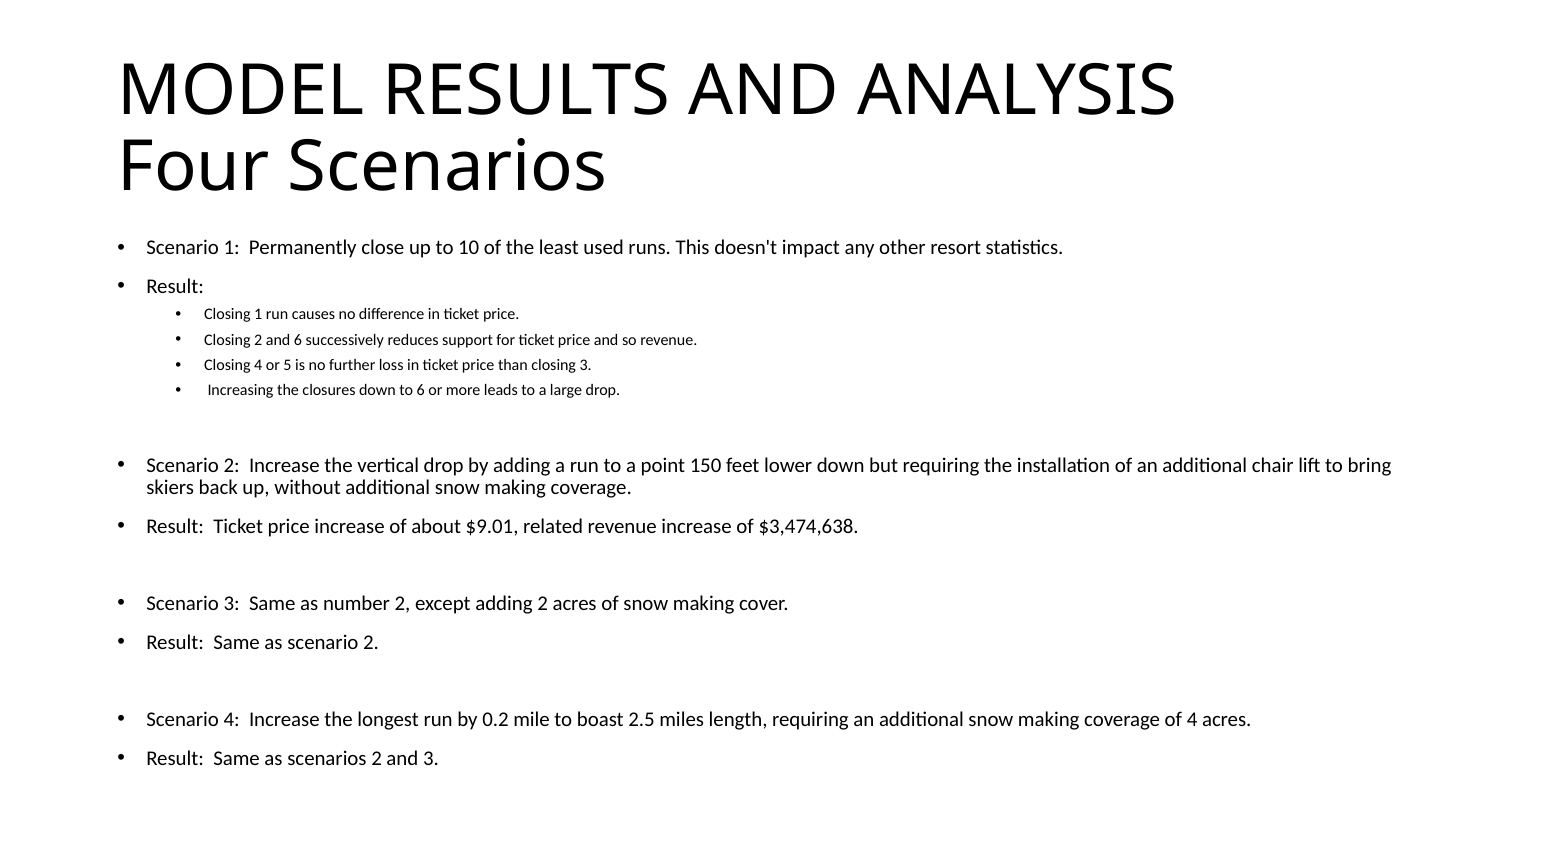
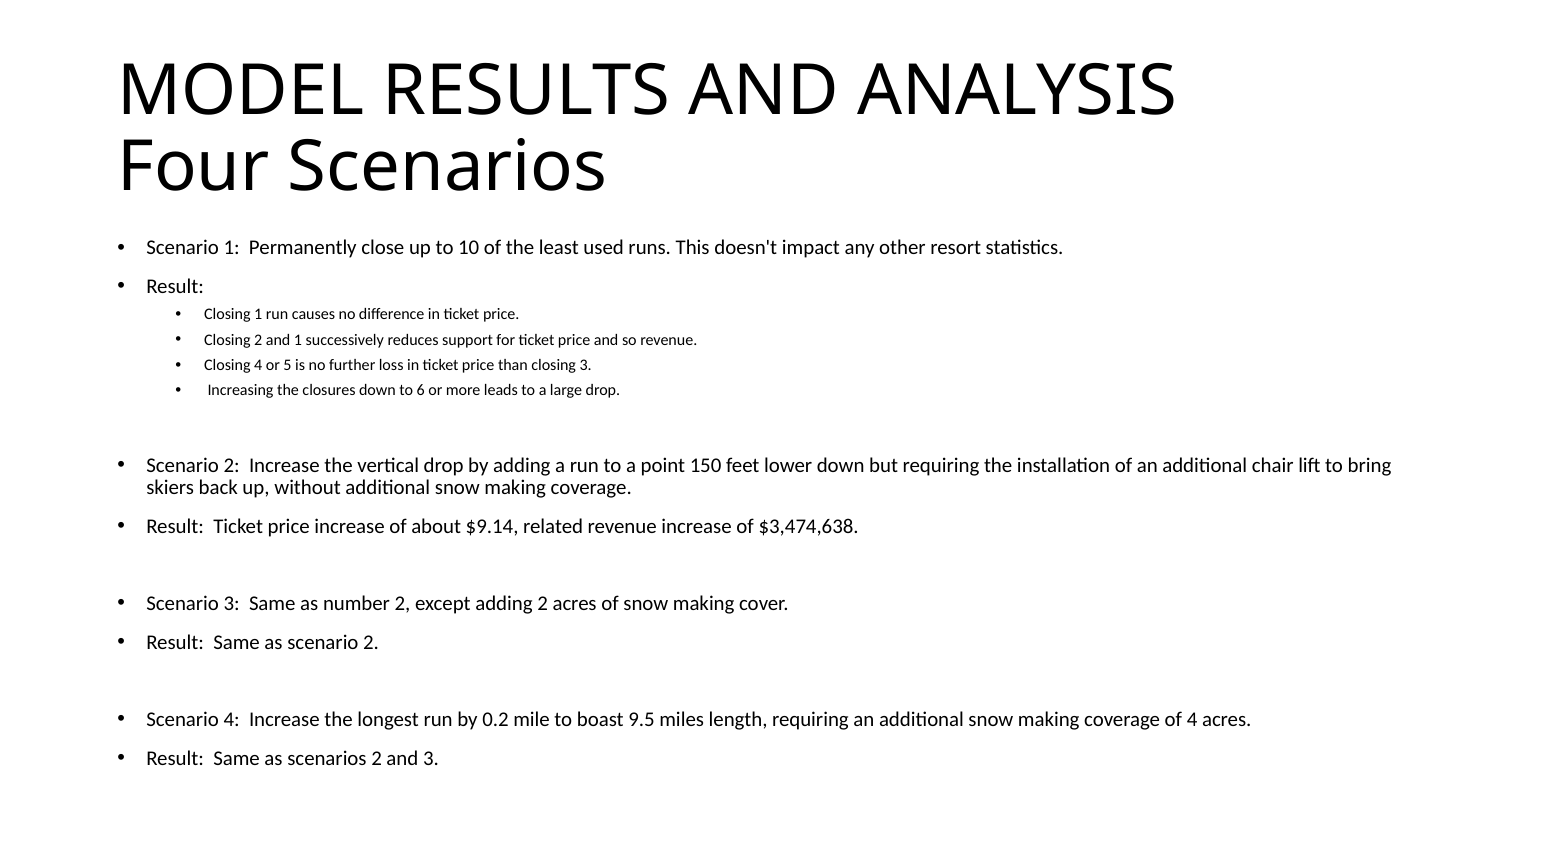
and 6: 6 -> 1 (298, 340)
$9.01: $9.01 -> $9.14 (492, 526)
2.5: 2.5 -> 9.5 (642, 719)
